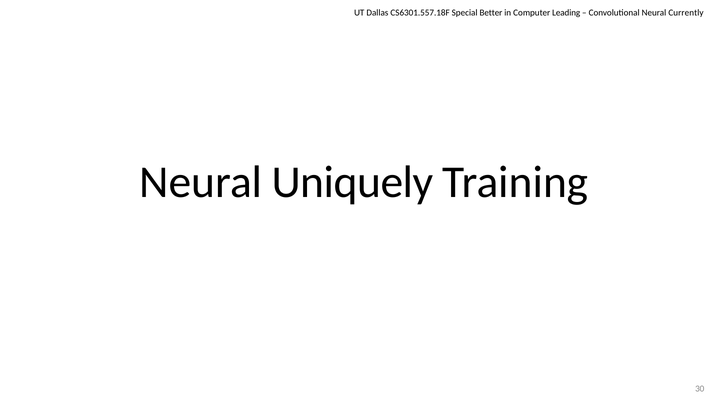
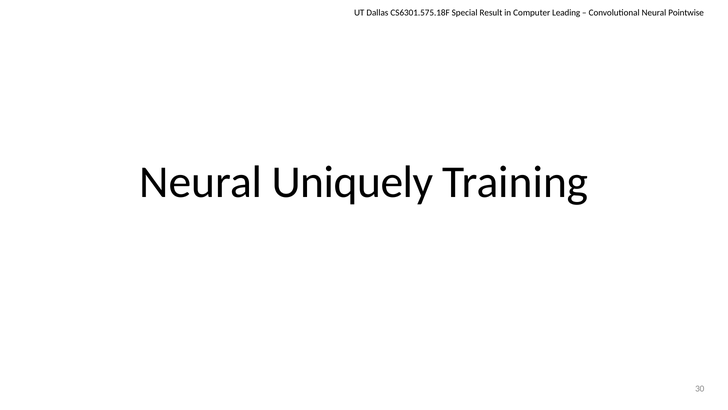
CS6301.557.18F: CS6301.557.18F -> CS6301.575.18F (420, 13)
Better: Better -> Result (491, 13)
Currently: Currently -> Pointwise (686, 13)
